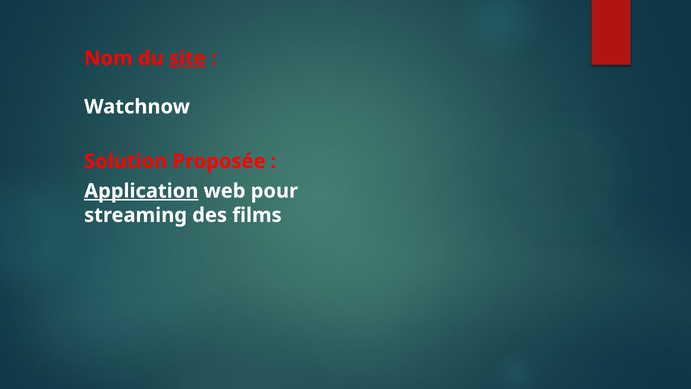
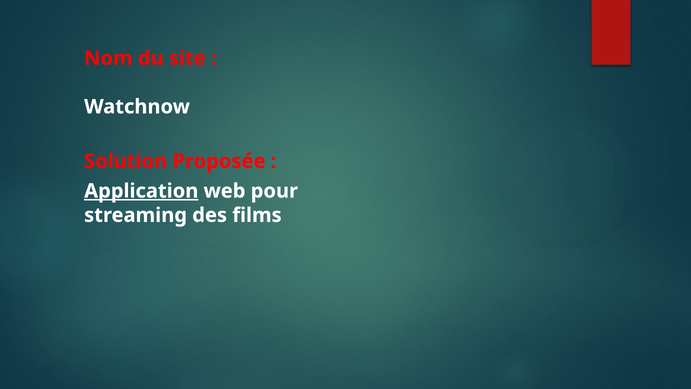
site underline: present -> none (187, 58)
